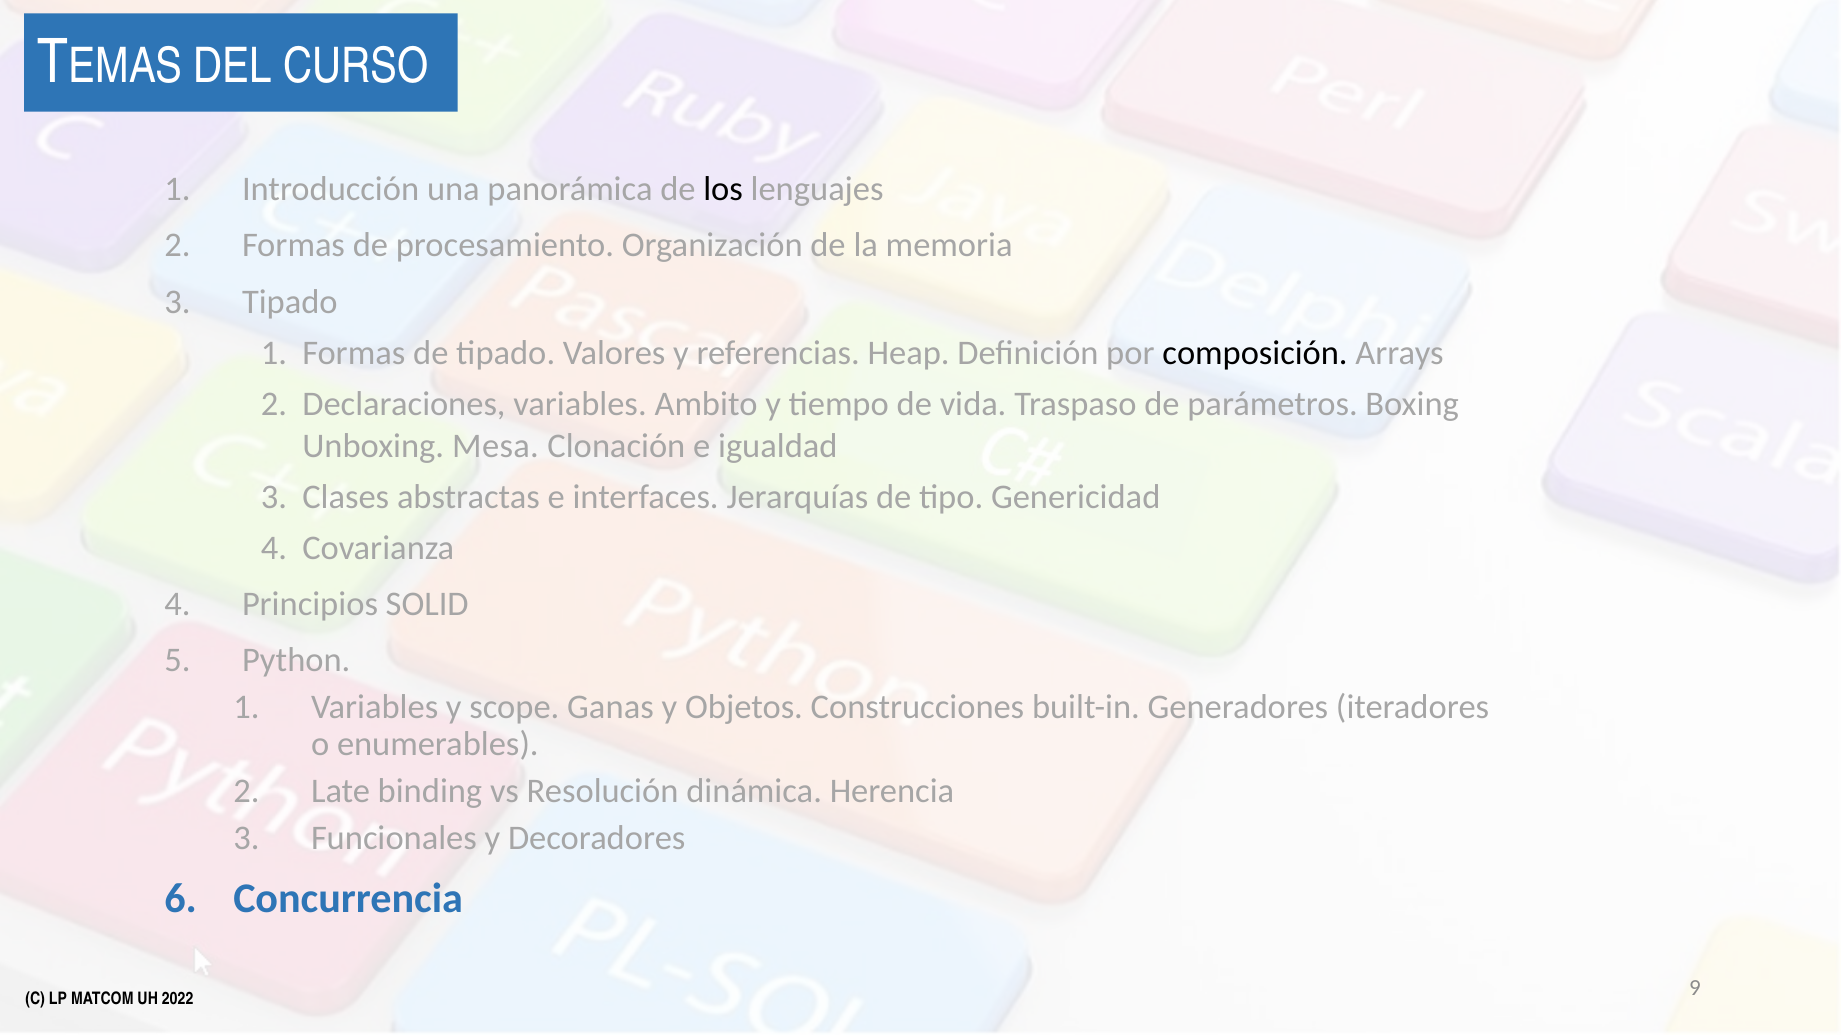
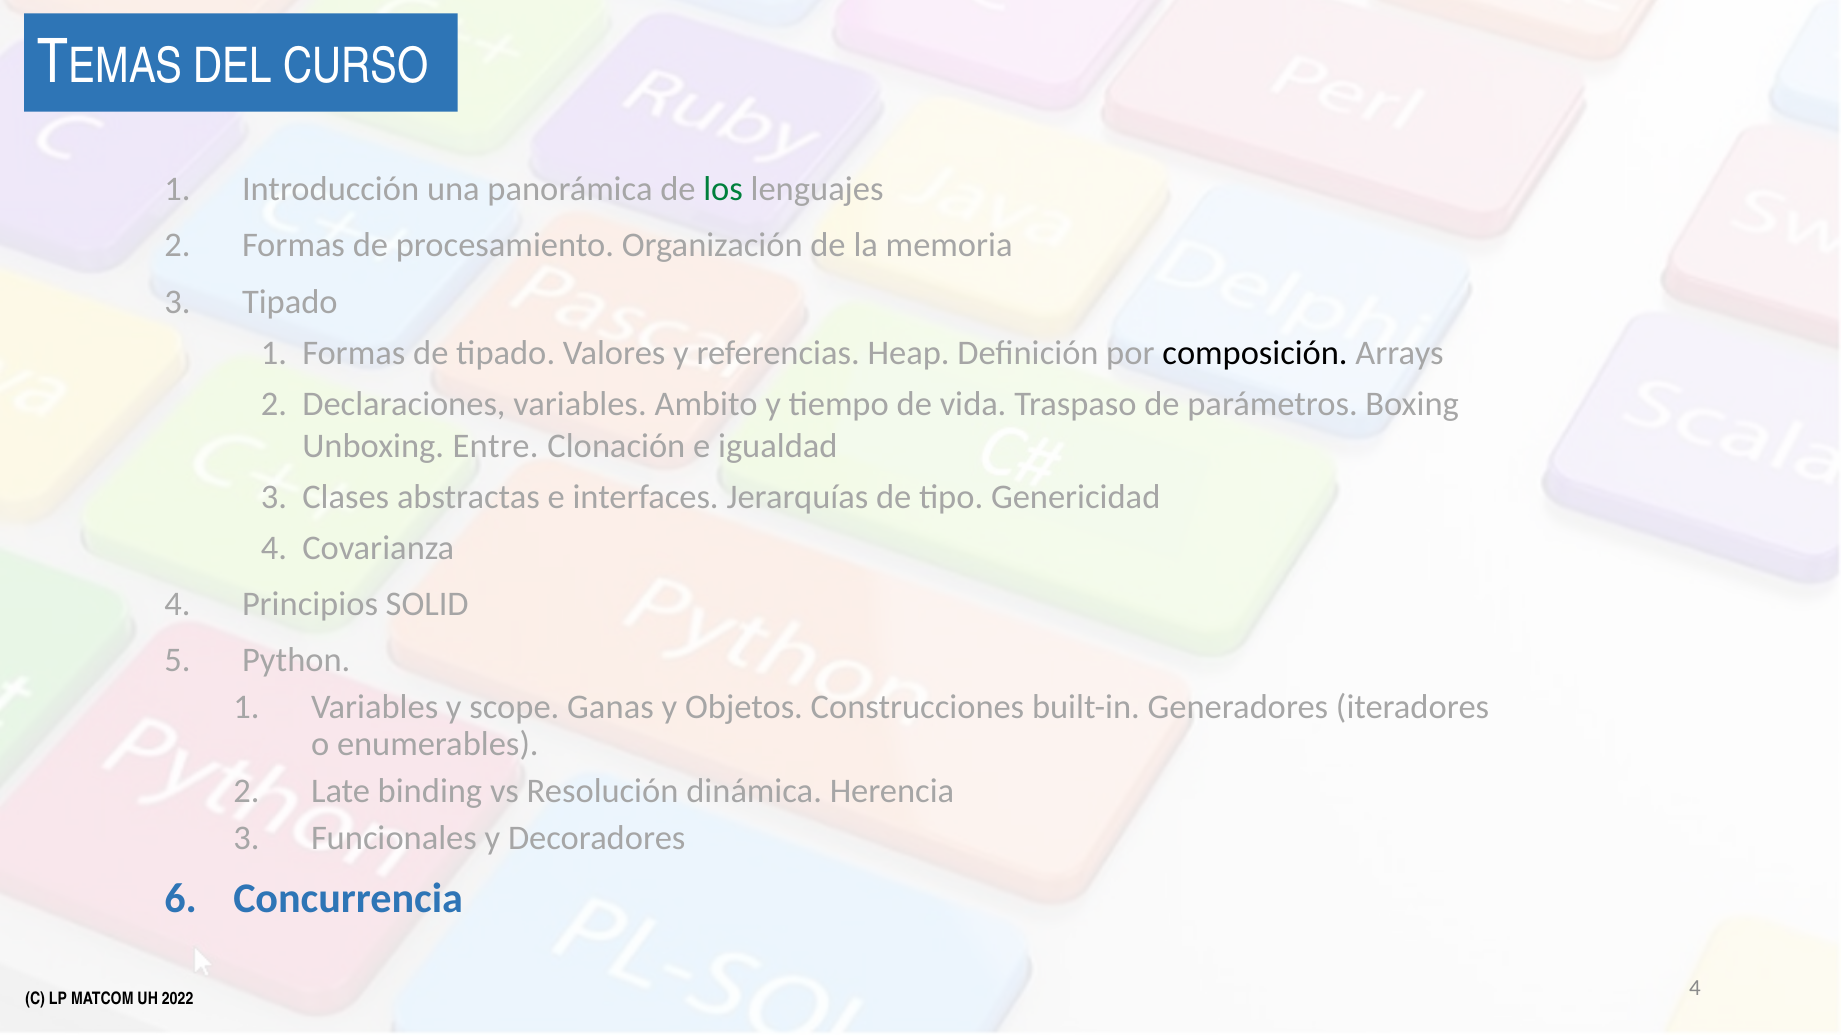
los colour: black -> green (723, 189)
Mesa: Mesa -> Entre (496, 446)
9: 9 -> 4 (1695, 989)
